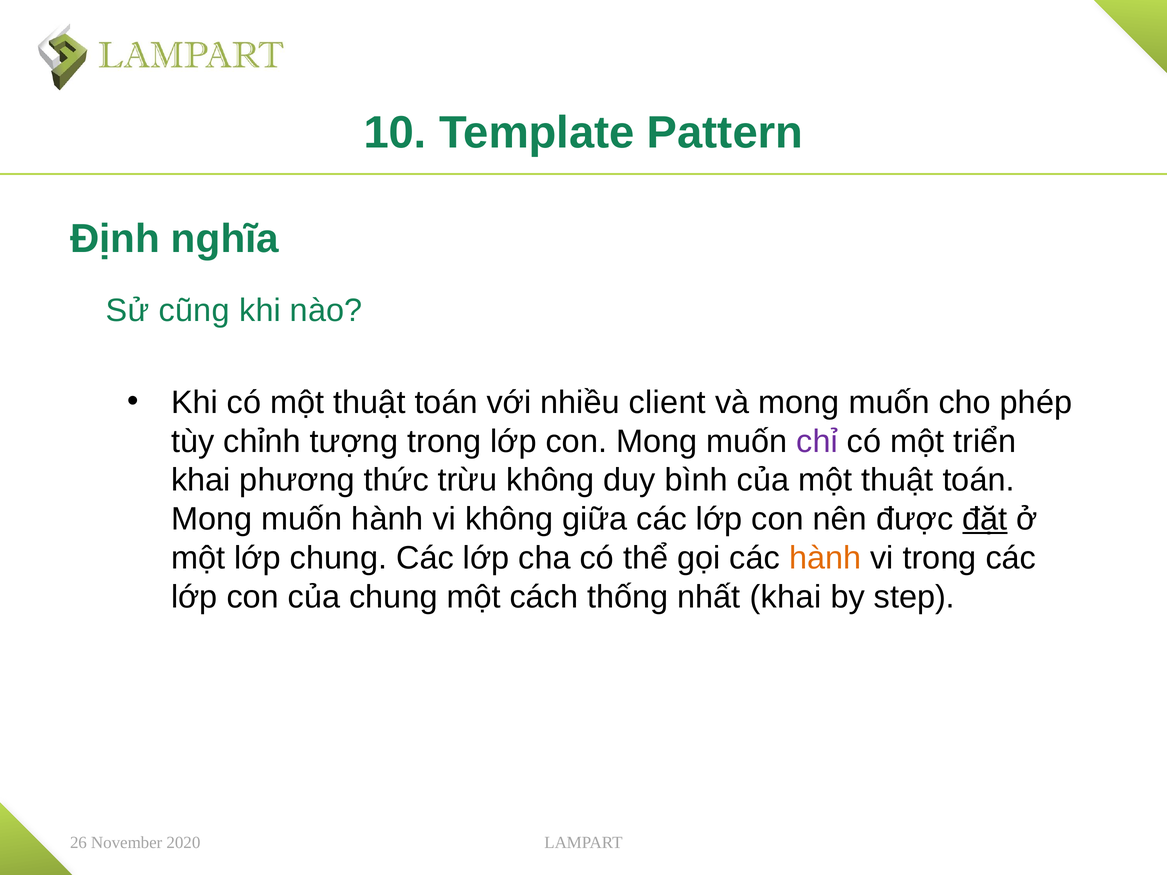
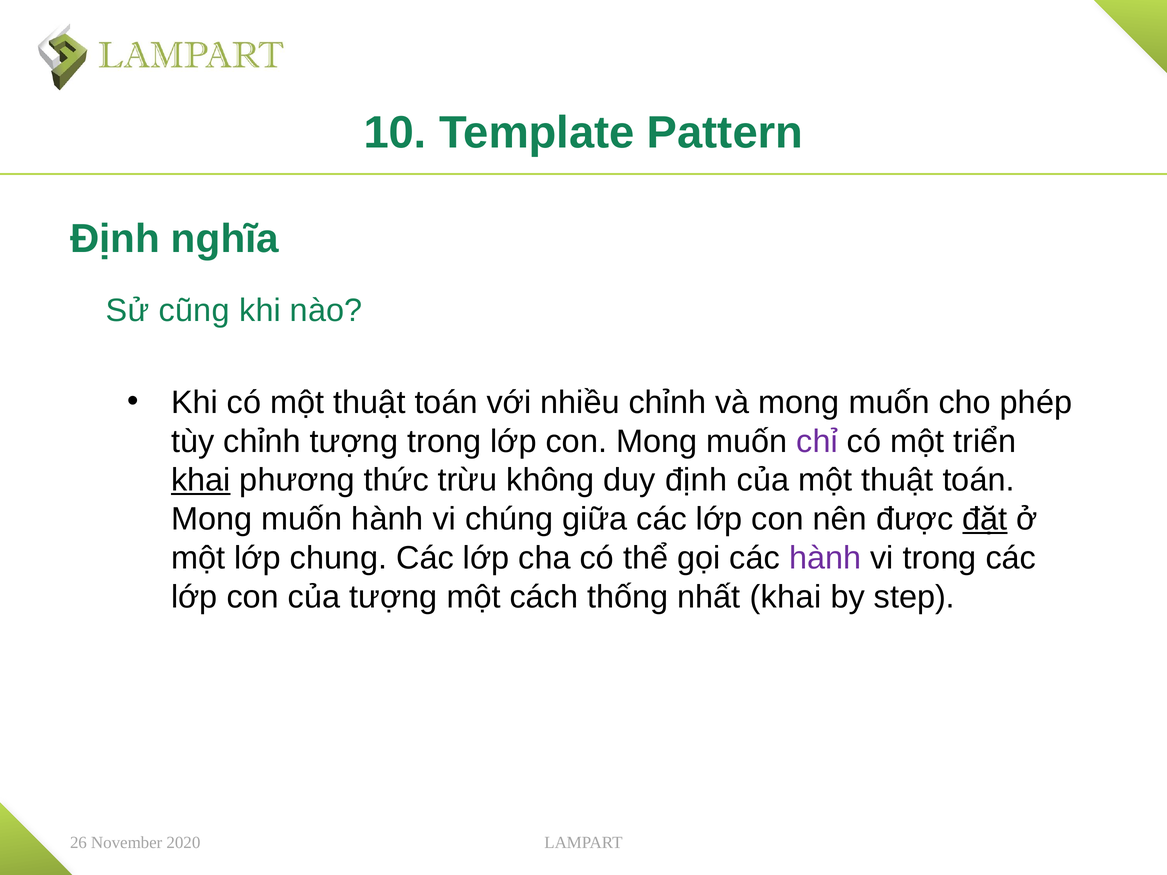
nhiều client: client -> chỉnh (667, 403)
khai underline: none -> present (201, 480)
duy bình: bình -> định (696, 480)
vi không: không -> chúng (509, 519)
hành colour: orange -> purple (825, 558)
của chung: chung -> tượng (393, 597)
